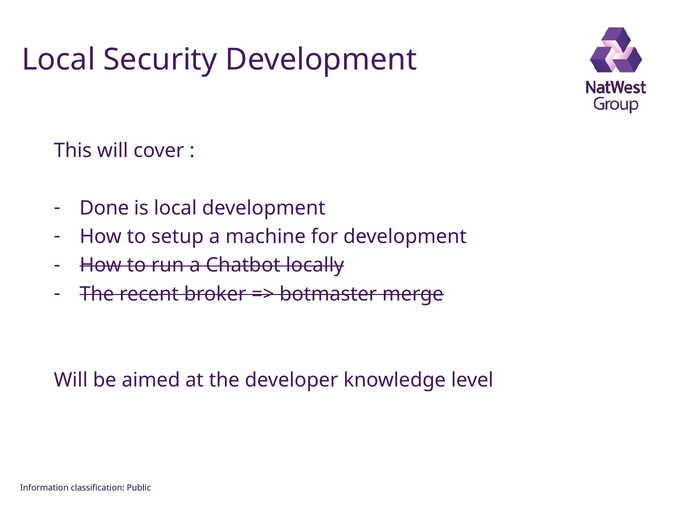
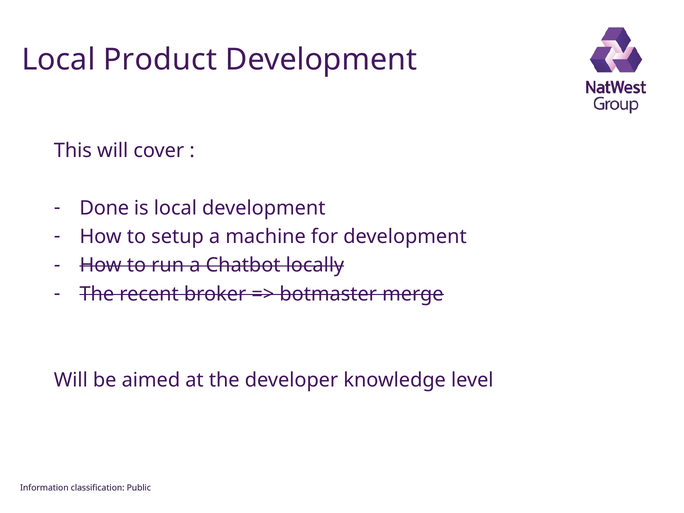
Security: Security -> Product (160, 60)
